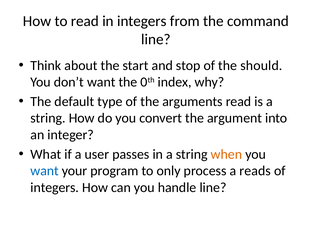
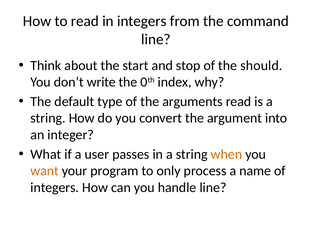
don’t want: want -> write (101, 82)
want colour: blue -> orange (45, 171)
reads: reads -> name (255, 171)
